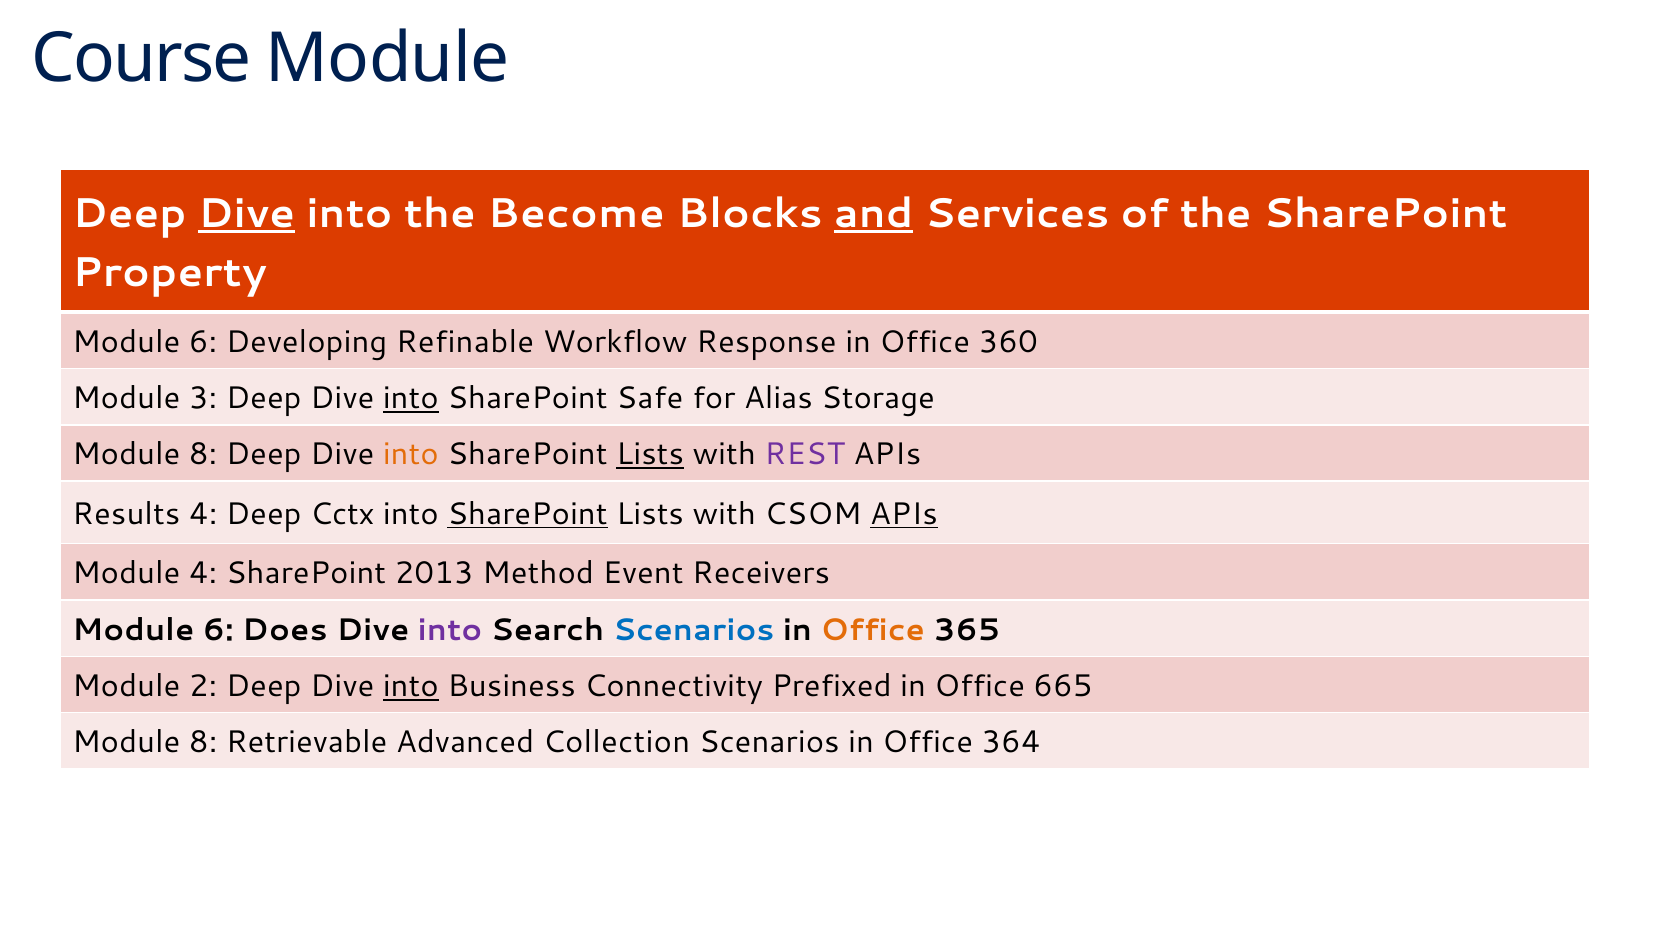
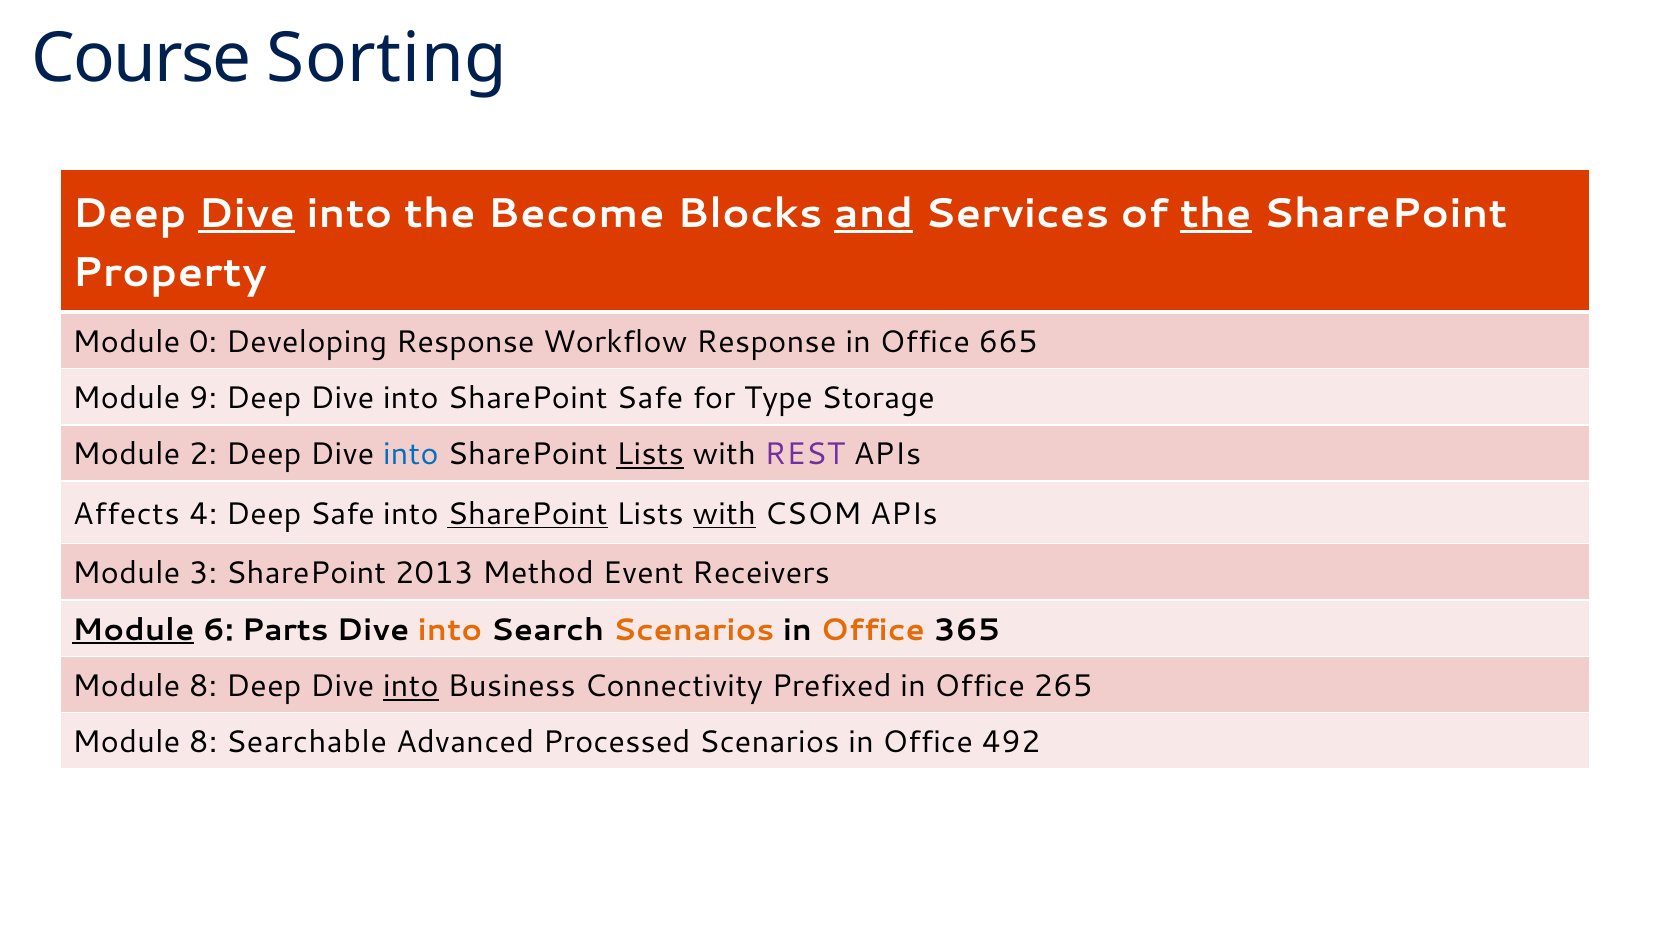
Course Module: Module -> Sorting (387, 58)
the underline: none -> present (1216, 214)
6: 6 -> 0 (203, 342)
Developing Refinable: Refinable -> Response (465, 342)
360: 360 -> 665 (1008, 342)
3: 3 -> 9 (203, 399)
into underline: present -> none (411, 399)
Alias: Alias -> Type (778, 399)
8: 8 -> 2 (203, 455)
into colour: orange -> blue (411, 455)
Results: Results -> Affects (126, 514)
Deep Cctx: Cctx -> Safe (342, 514)
with underline: none -> present (724, 514)
APIs underline: present -> none (904, 514)
Module 4: 4 -> 3 (203, 574)
Module underline: none -> present (133, 630)
Does: Does -> Parts (285, 630)
into colour: purple -> orange (450, 630)
Scenarios colour: blue -> orange (694, 630)
2: 2 -> 8 (203, 687)
665: 665 -> 265 (1063, 687)
Retrievable: Retrievable -> Searchable (306, 743)
Collection: Collection -> Processed (617, 743)
364: 364 -> 492 (1011, 743)
